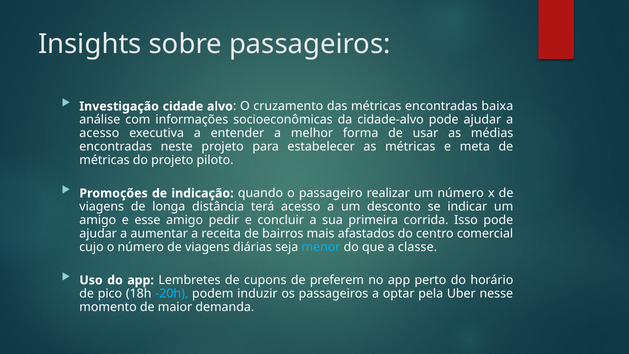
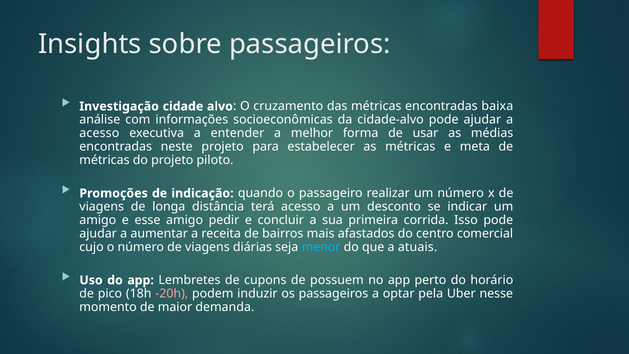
classe: classe -> atuais (418, 247)
preferem: preferem -> possuem (337, 280)
-20h colour: light blue -> pink (172, 294)
